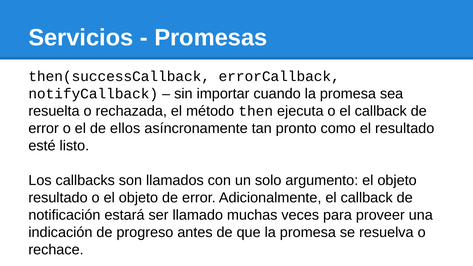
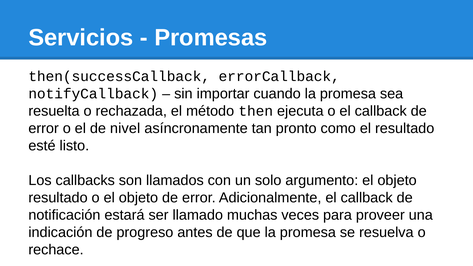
ellos: ellos -> nivel (125, 129)
